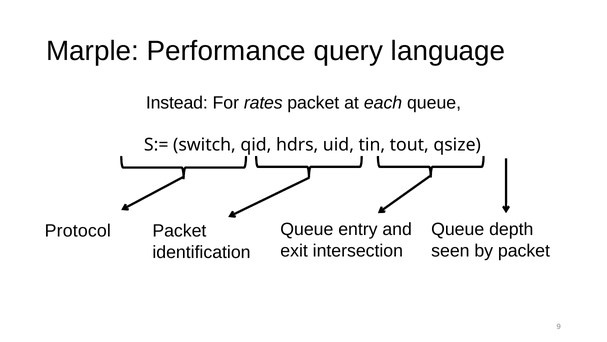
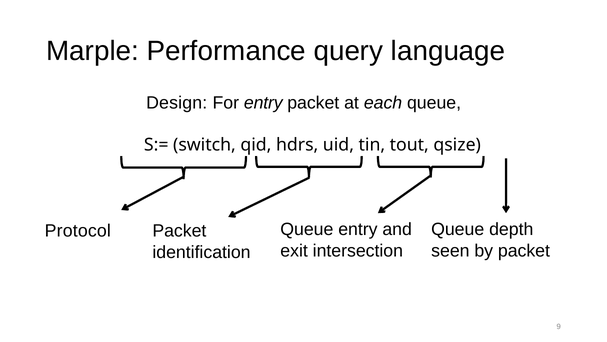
Instead: Instead -> Design (177, 103)
For rates: rates -> entry (263, 103)
